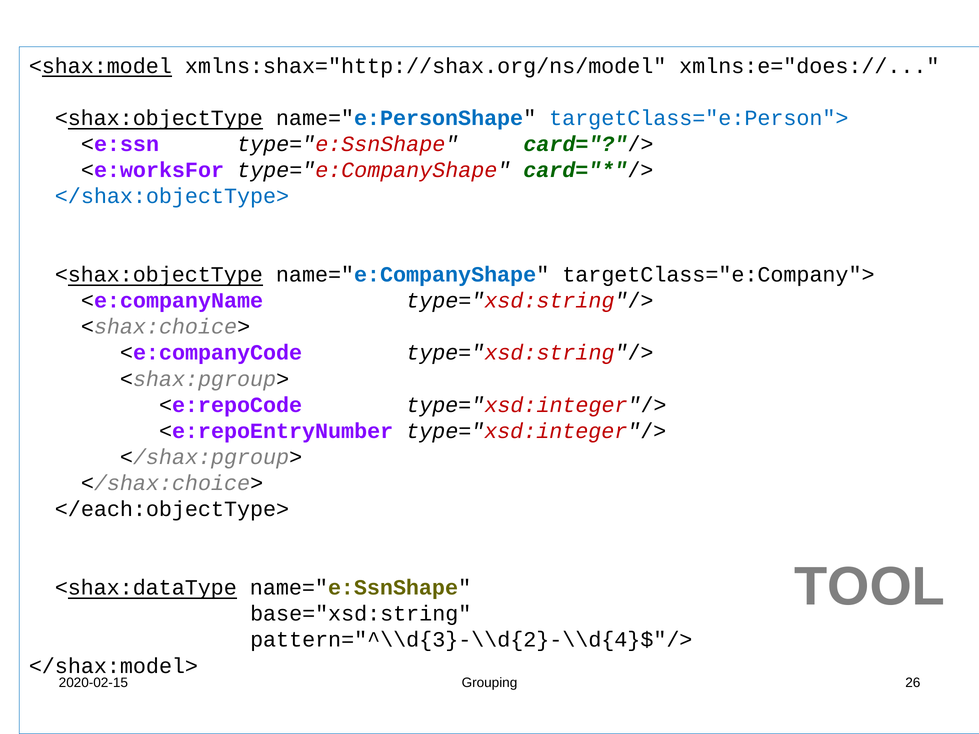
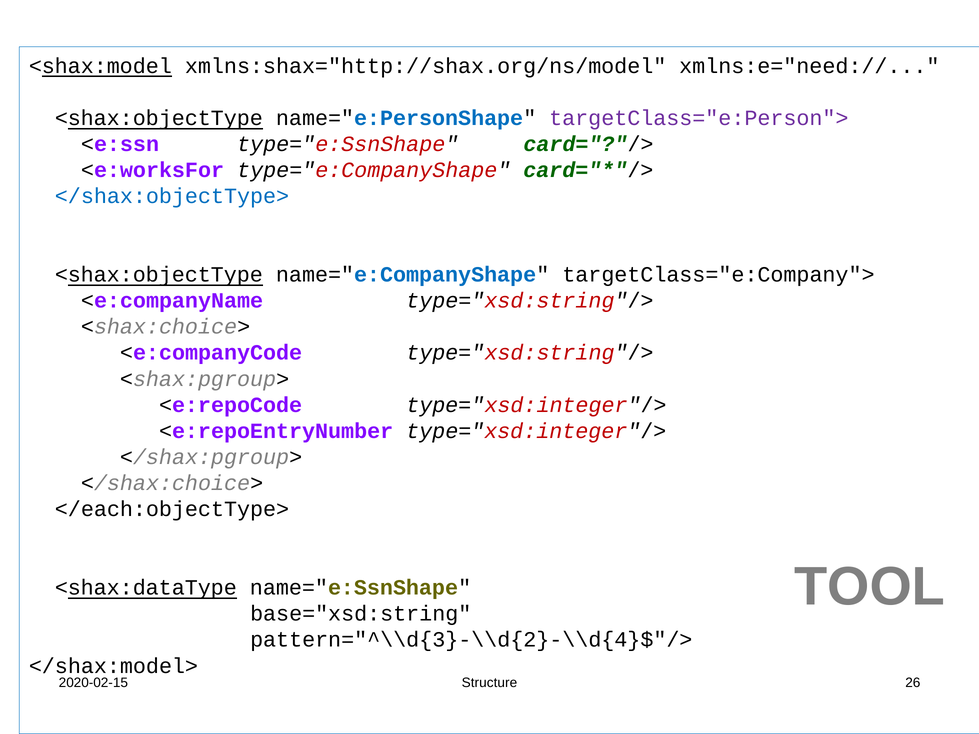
xmlns:e="does://: xmlns:e="does:// -> xmlns:e="need:// (809, 66)
targetClass="e:Person"> colour: blue -> purple (699, 118)
Grouping: Grouping -> Structure (489, 683)
